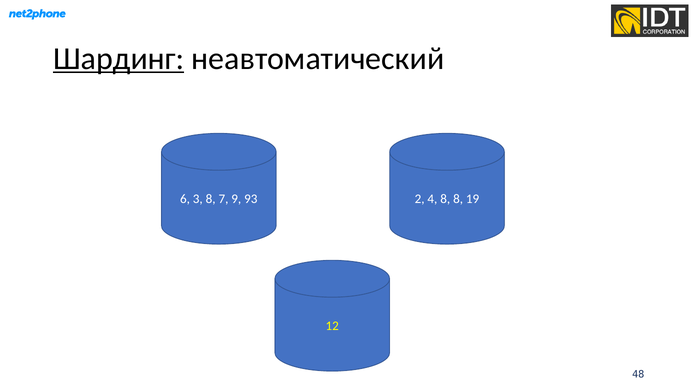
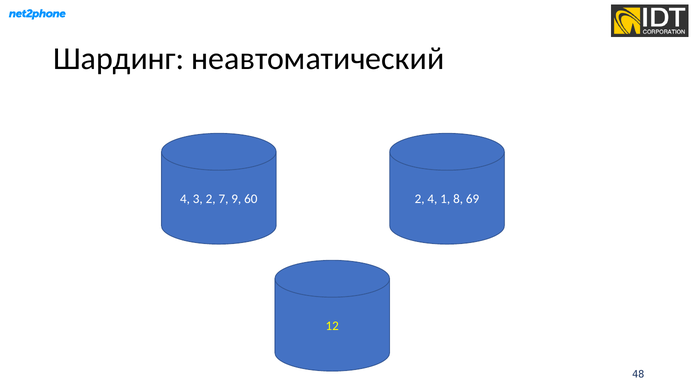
Шардинг underline: present -> none (119, 59)
6: 6 -> 4 (185, 199)
3 8: 8 -> 2 (211, 199)
93: 93 -> 60 (251, 199)
4 8: 8 -> 1 (445, 199)
19: 19 -> 69 (473, 199)
